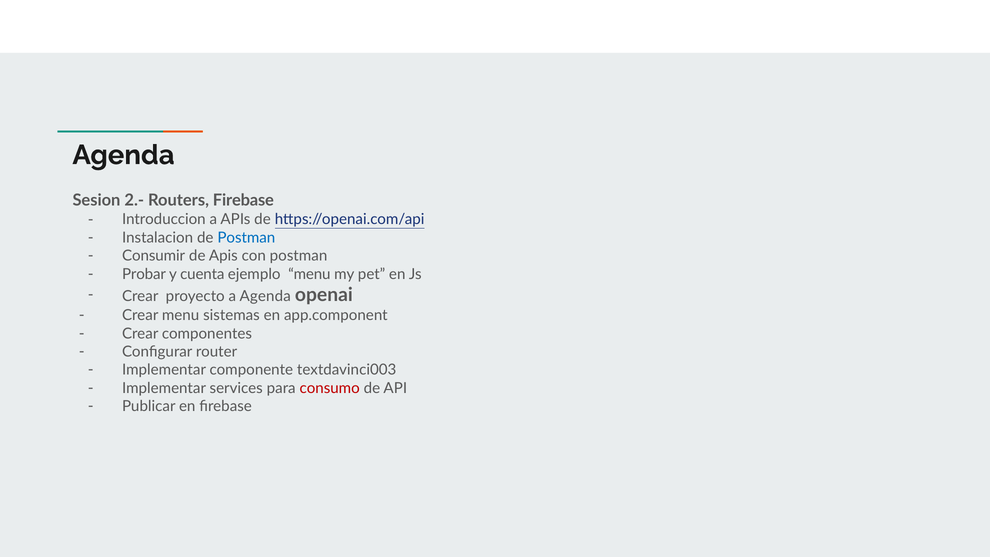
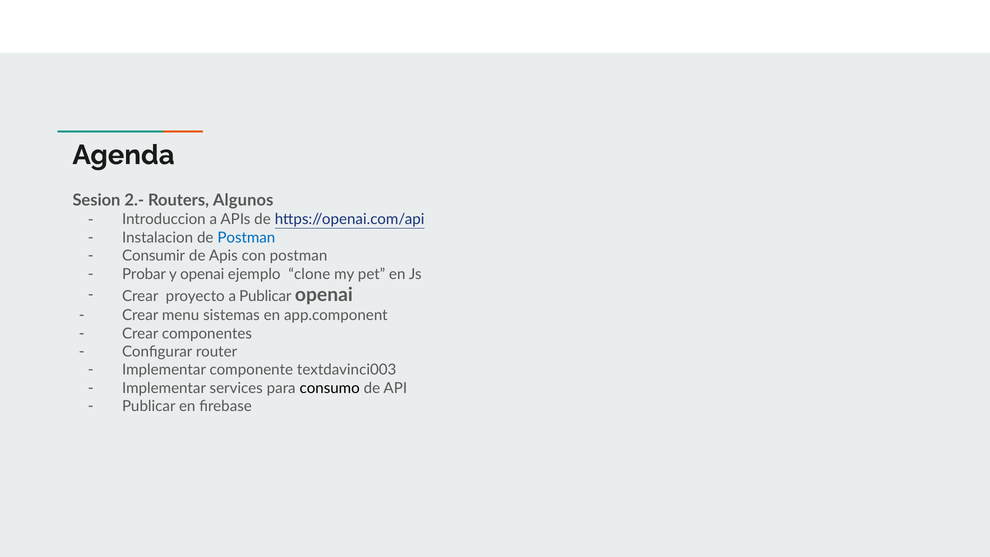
Routers Firebase: Firebase -> Algunos (243, 201)
y cuenta: cuenta -> openai (202, 274)
ejemplo menu: menu -> clone (309, 274)
a Agenda: Agenda -> Publicar (265, 296)
consumo colour: red -> black (330, 388)
